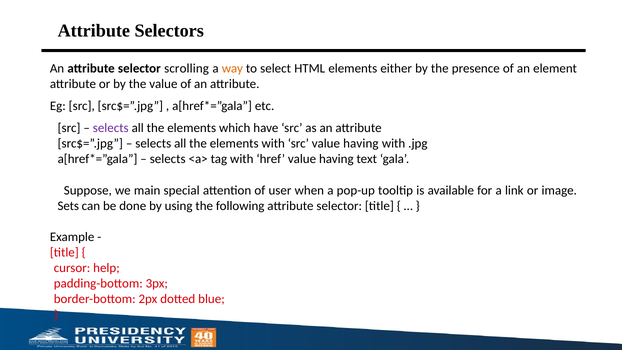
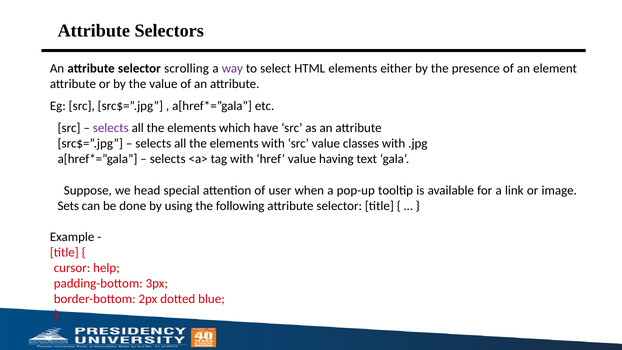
way colour: orange -> purple (232, 68)
src value having: having -> classes (361, 143)
main: main -> head (147, 190)
